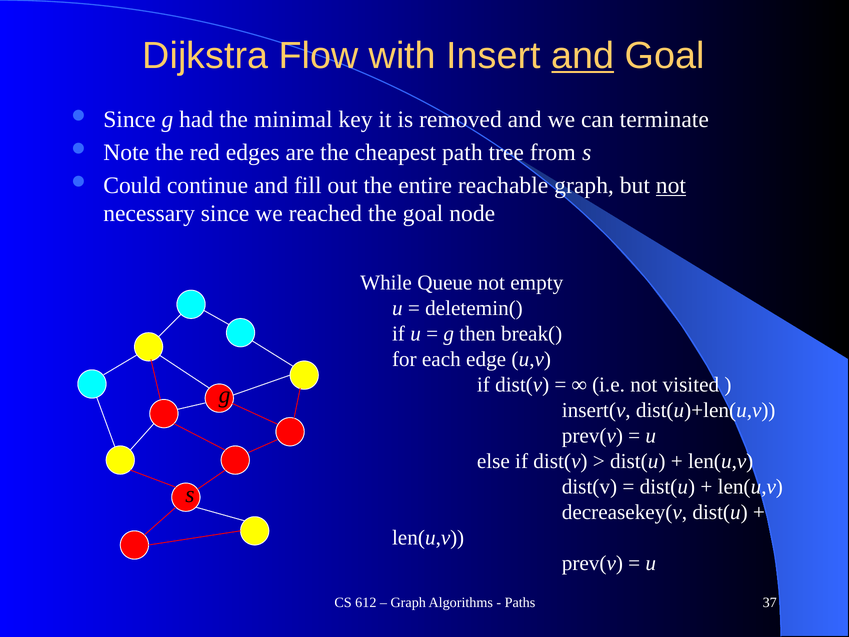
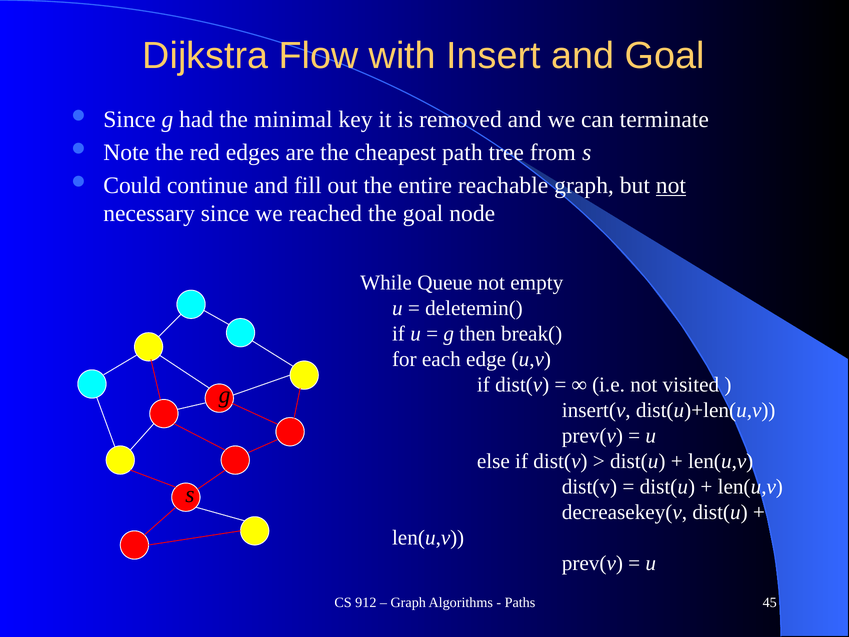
and underline: present -> none (583, 56)
612: 612 -> 912 (366, 602)
37: 37 -> 45 (770, 602)
